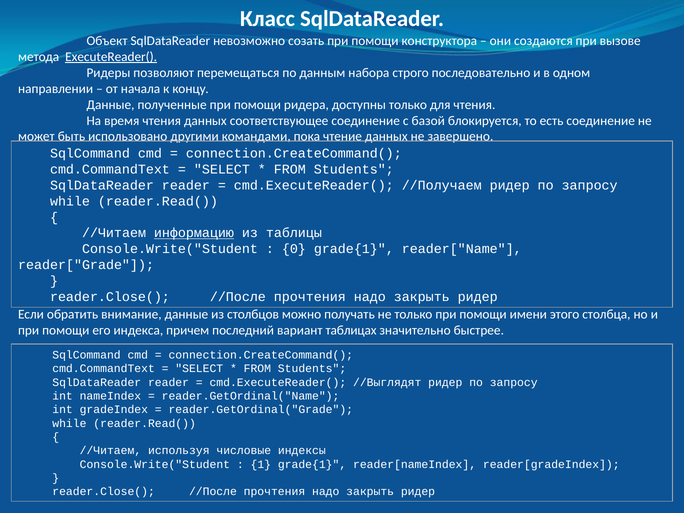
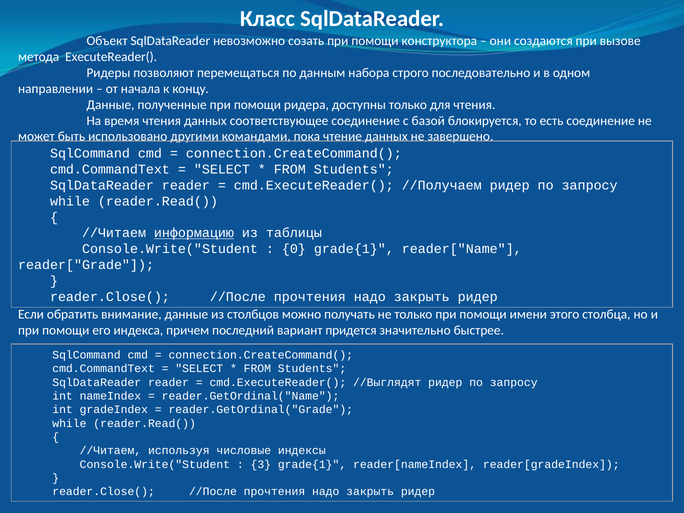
ExecuteReader( underline: present -> none (111, 57)
таблицах: таблицах -> придется (351, 330)
1: 1 -> 3 (261, 464)
